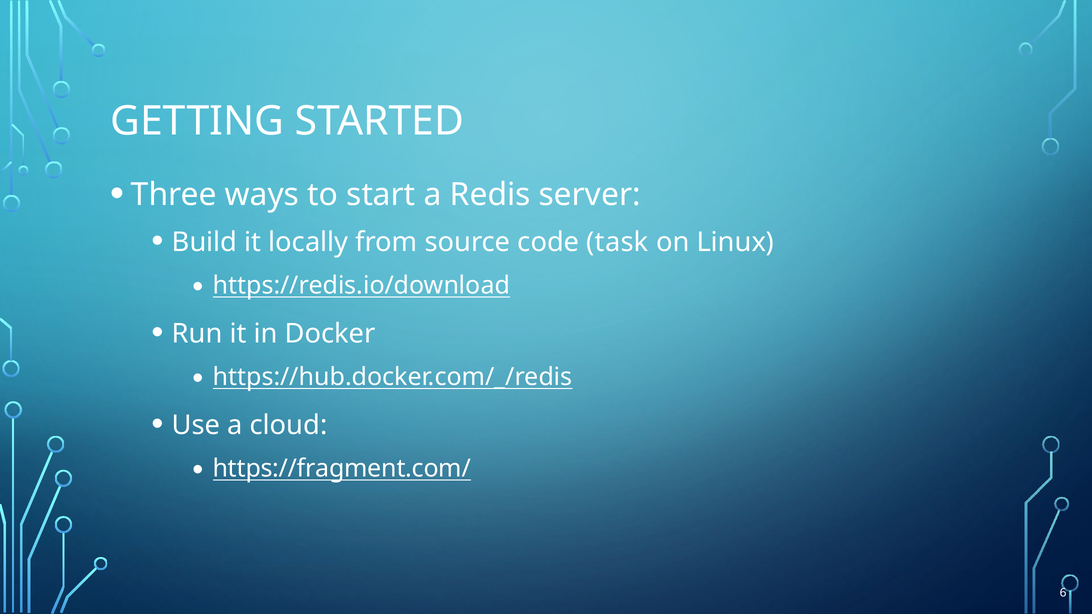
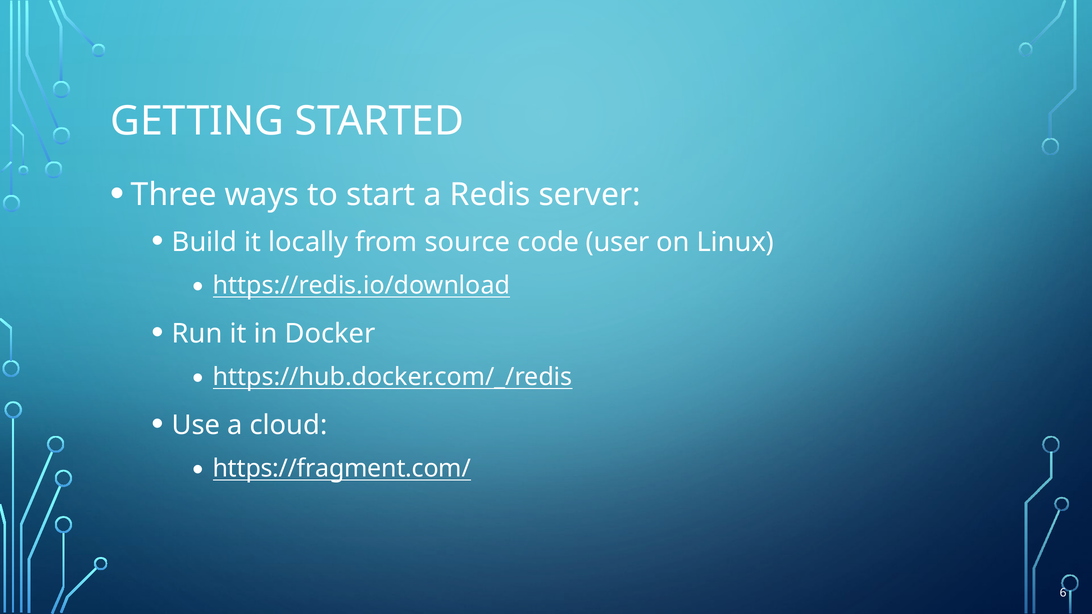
task: task -> user (618, 242)
